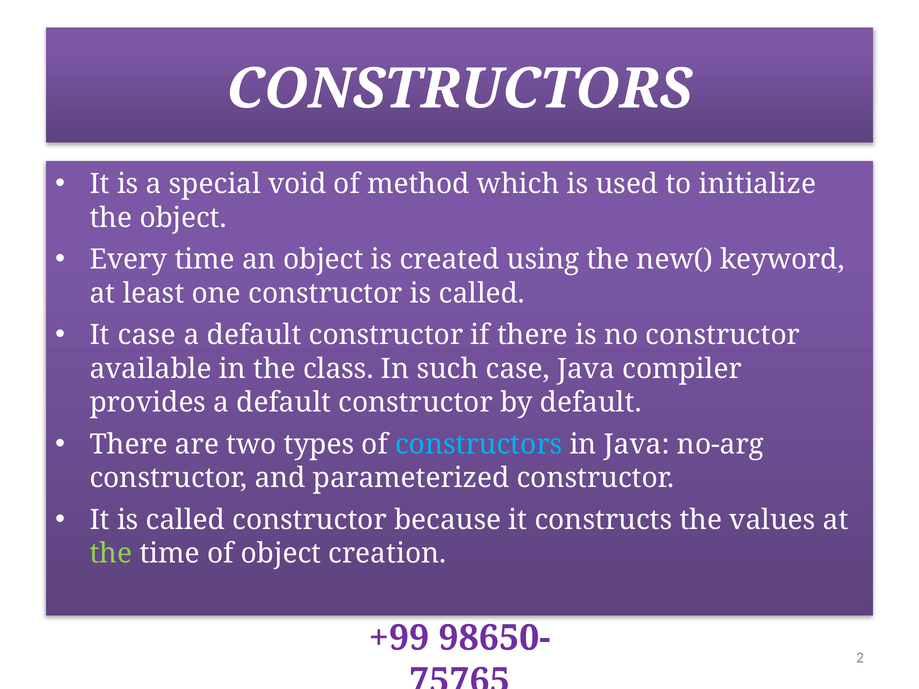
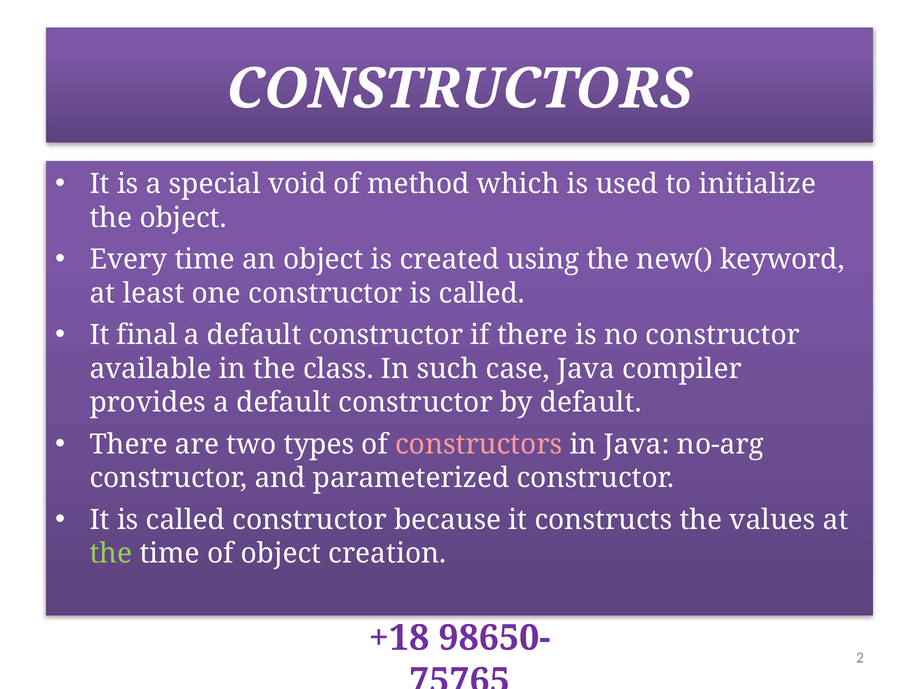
It case: case -> final (147, 335)
constructors colour: light blue -> pink (479, 445)
+99: +99 -> +18 (399, 638)
